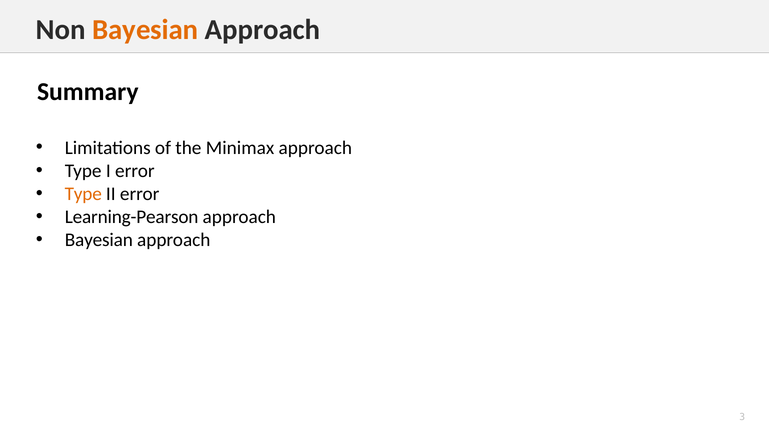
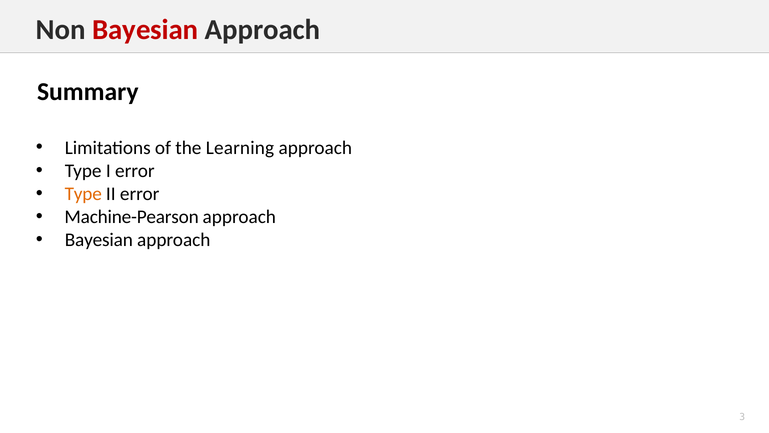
Bayesian colour: orange -> red (145, 29)
Minimax: Minimax -> Learning (240, 148)
Learning-Pearson: Learning-Pearson -> Machine-Pearson (132, 217)
